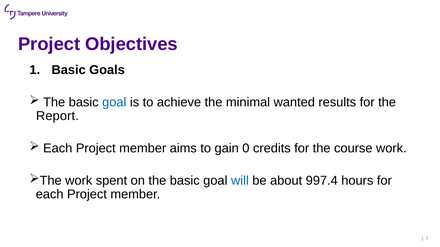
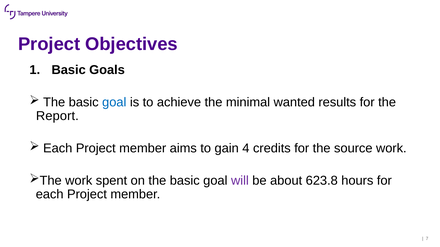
0: 0 -> 4 (246, 149)
course: course -> source (353, 149)
will colour: blue -> purple (240, 181)
997.4: 997.4 -> 623.8 (322, 181)
